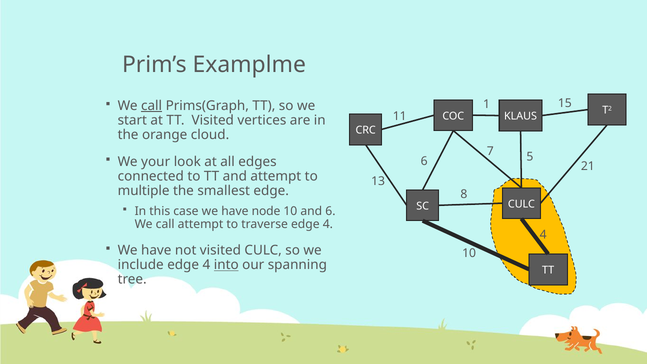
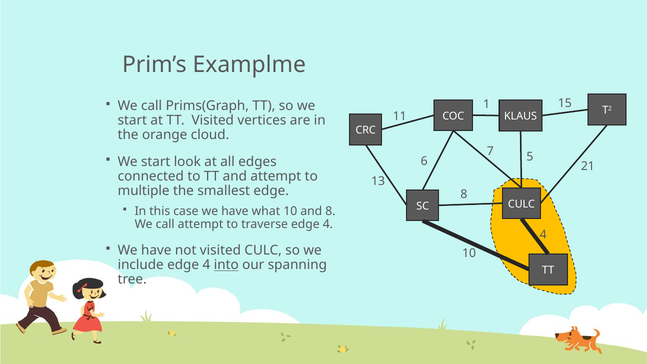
call underline: present -> none (152, 106)
your: your -> start (156, 162)
node: node -> what (266, 211)
and 6: 6 -> 8 (330, 211)
